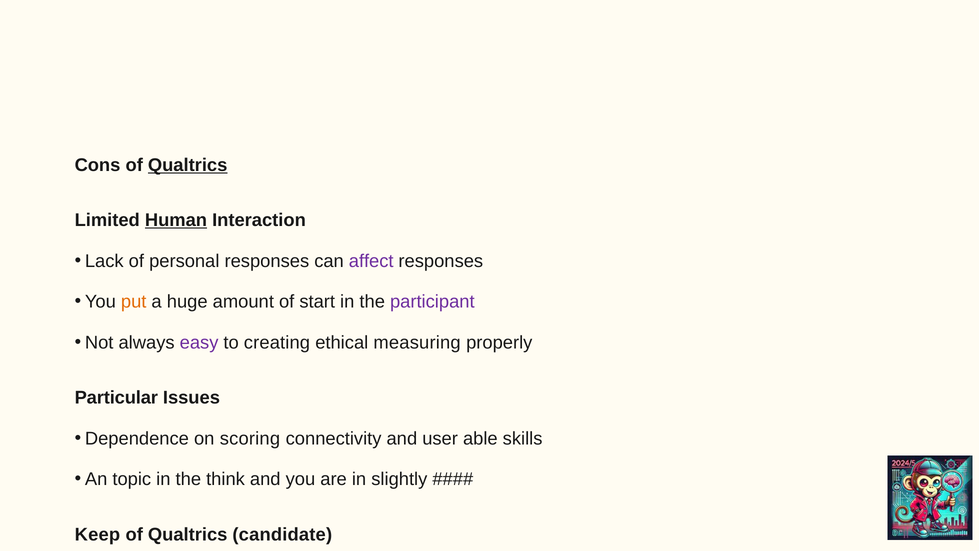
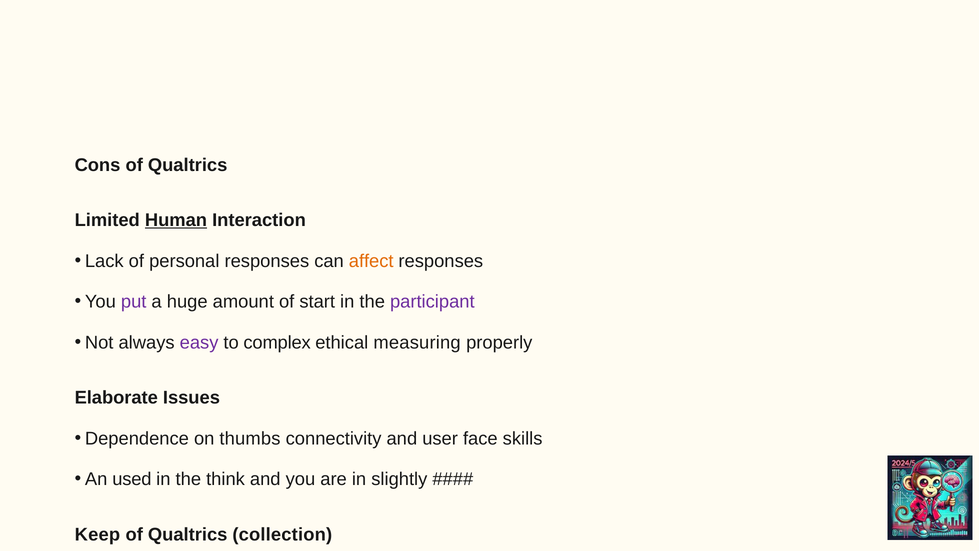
Qualtrics underline: present -> none (188, 165)
affect colour: purple -> orange (371, 261)
put colour: orange -> purple (134, 302)
creating: creating -> complex (277, 342)
Particular: Particular -> Elaborate (116, 398)
scoring: scoring -> thumbs (250, 438)
able: able -> face (480, 438)
topic: topic -> used (132, 479)
candidate: candidate -> collection (282, 534)
